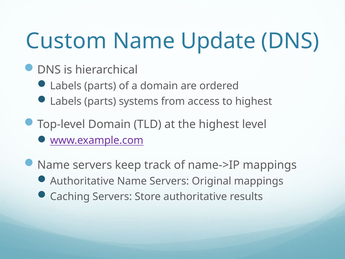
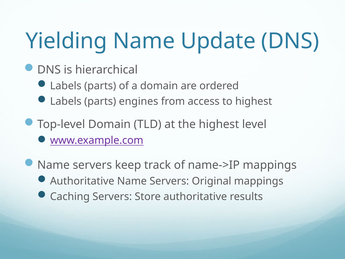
Custom: Custom -> Yielding (66, 41)
systems: systems -> engines (139, 101)
